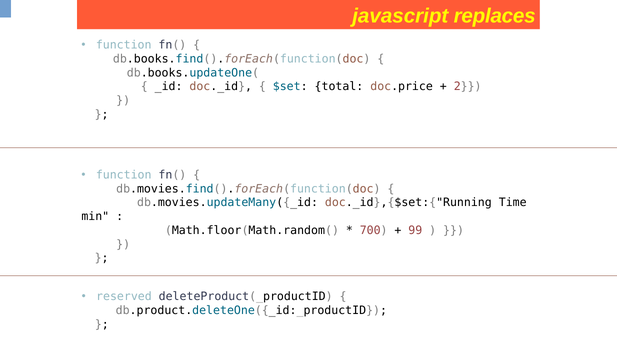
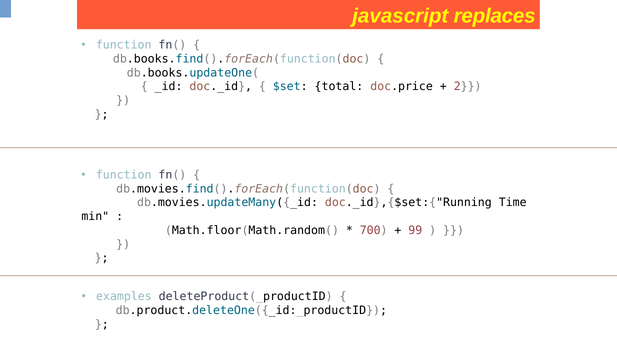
reserved: reserved -> examples (124, 297)
